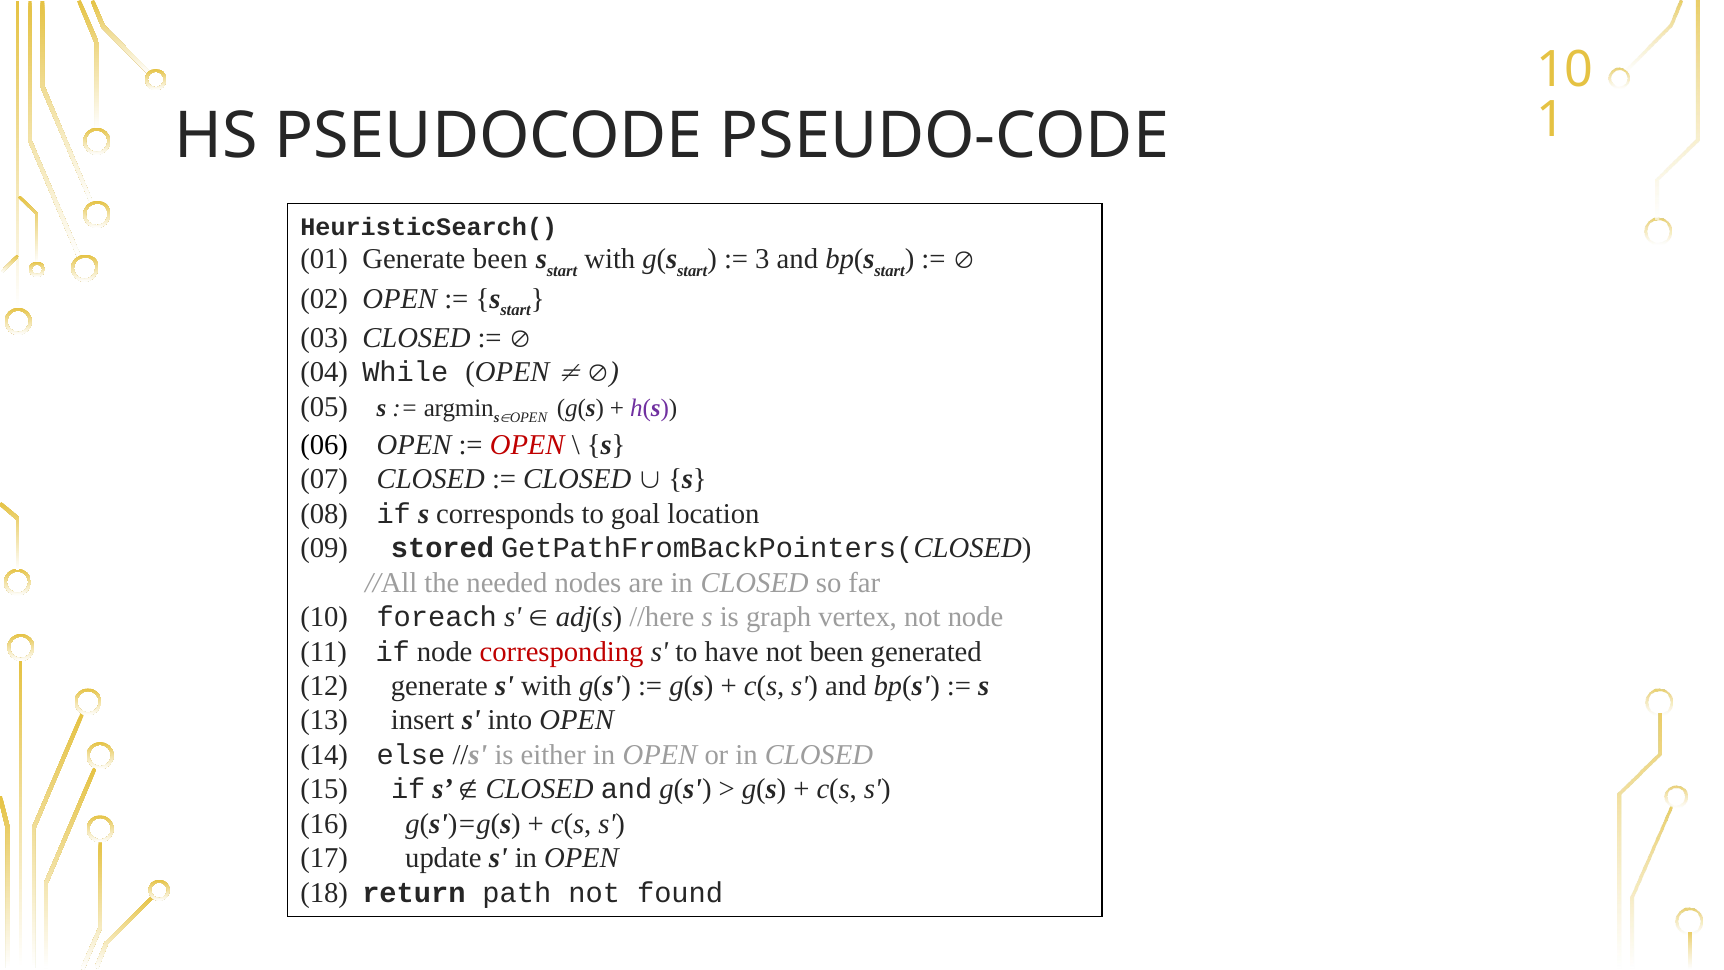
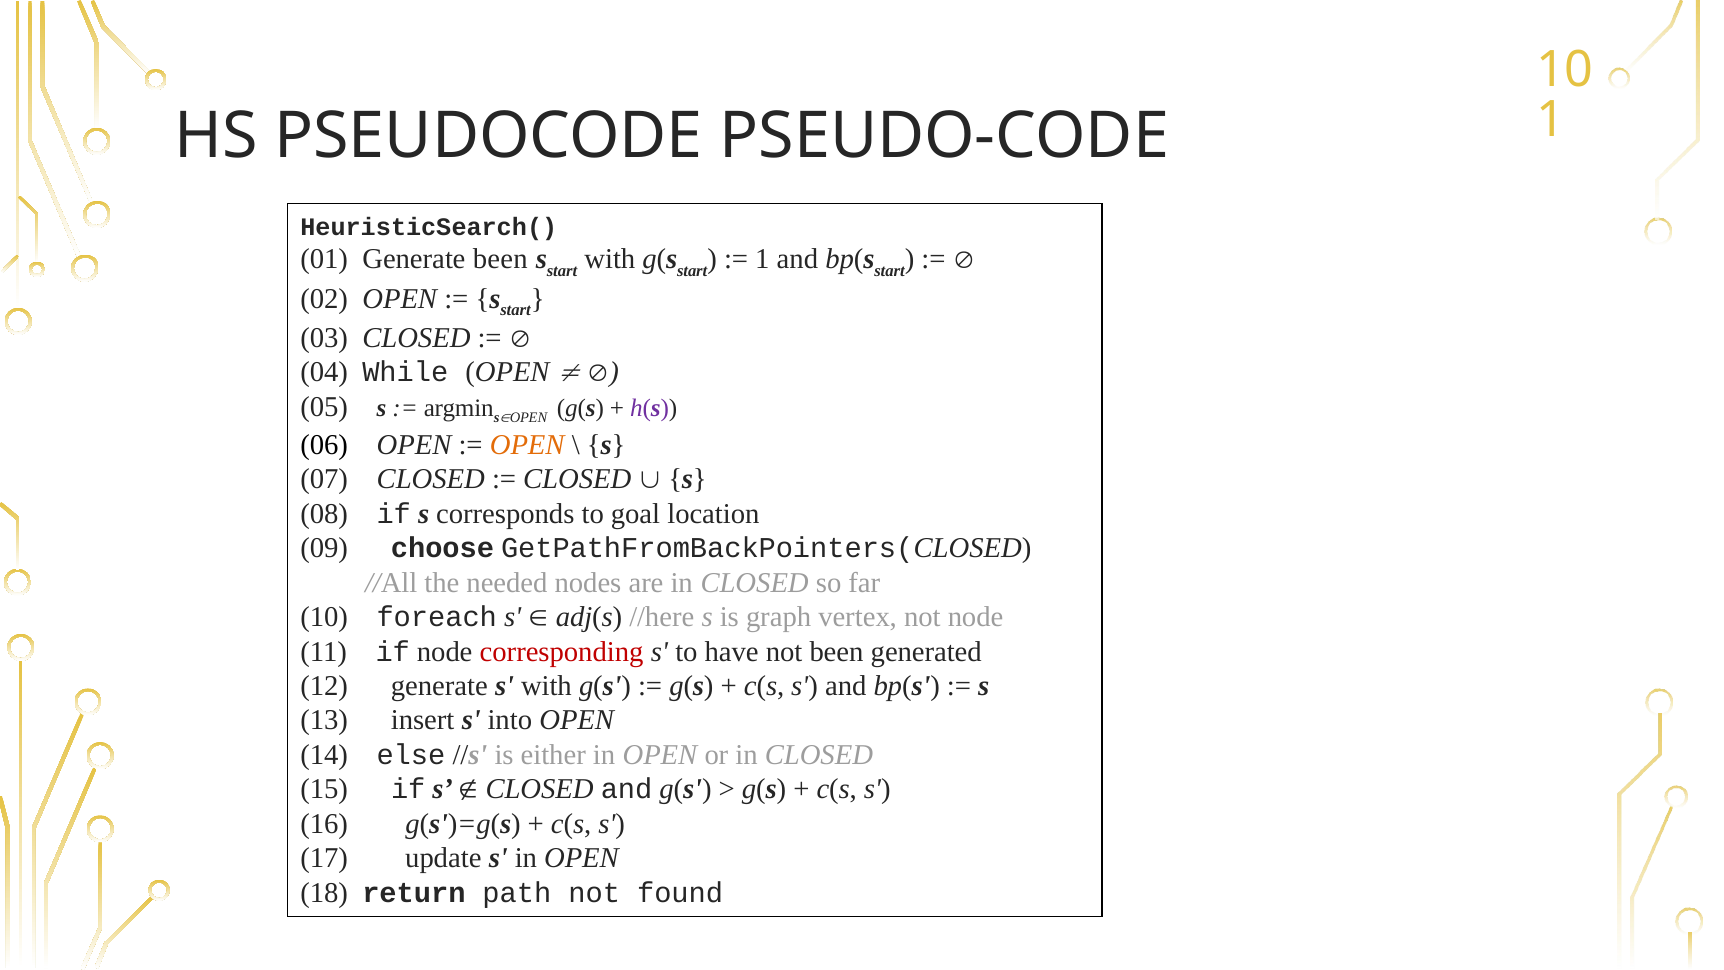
3: 3 -> 1 (762, 259)
OPEN colour: red -> orange (527, 445)
stored: stored -> choose (442, 548)
